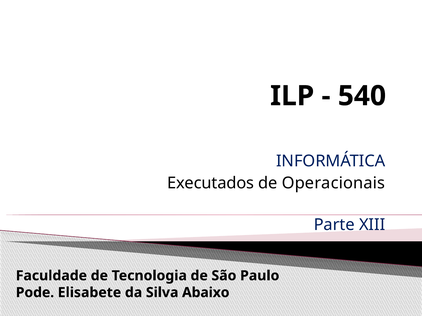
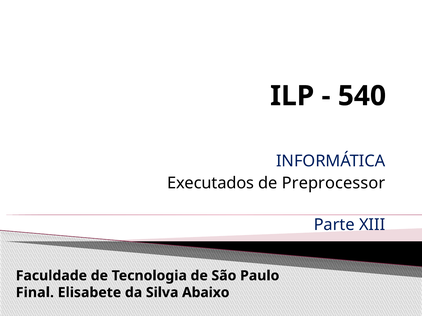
Operacionais: Operacionais -> Preprocessor (333, 183)
Pode: Pode -> Final (35, 293)
